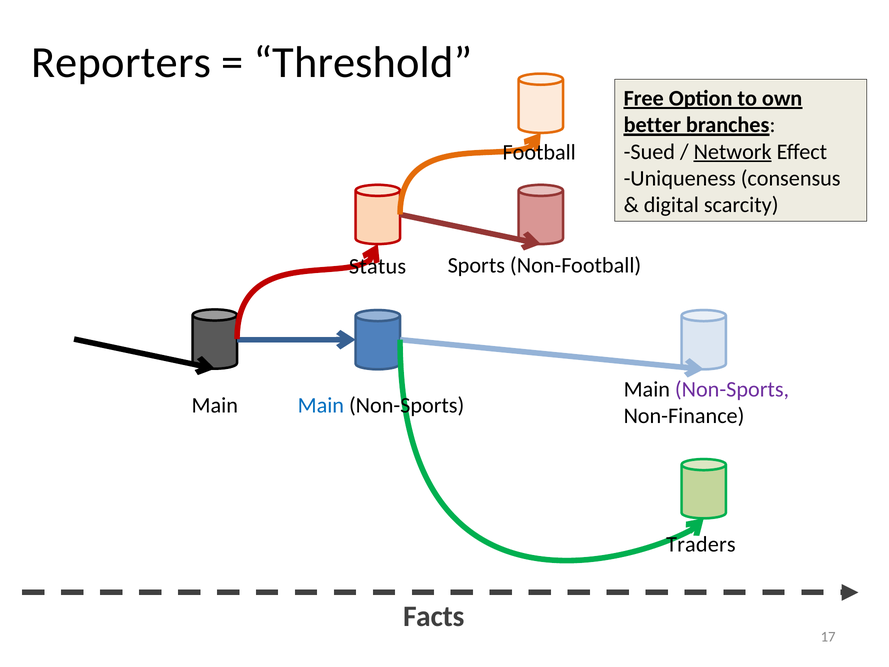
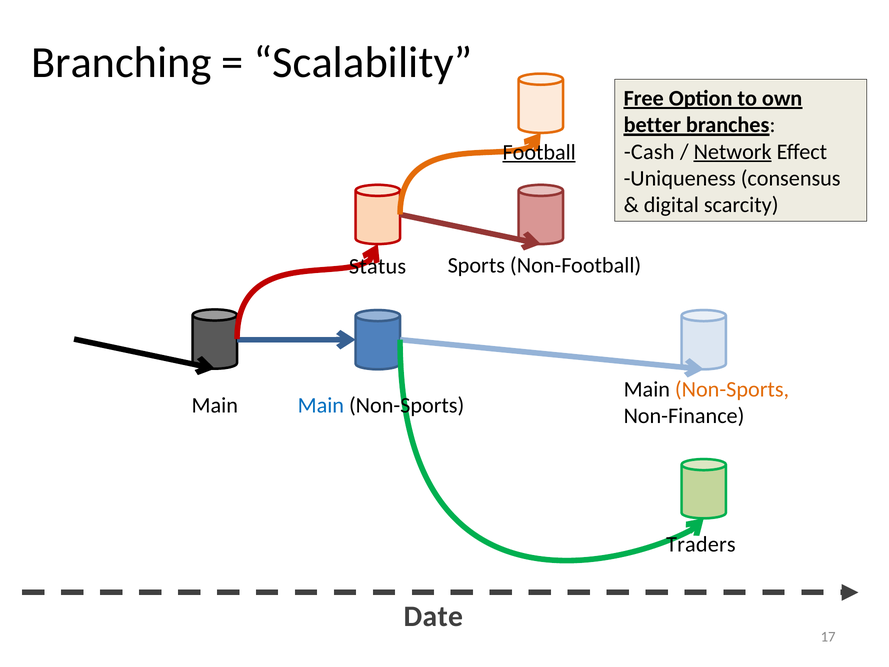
Reporters: Reporters -> Branching (121, 62)
Threshold: Threshold -> Scalability (363, 62)
Sued: Sued -> Cash (649, 152)
Football underline: none -> present (539, 152)
Non-Sports colour: purple -> orange (732, 389)
Facts: Facts -> Date (434, 616)
